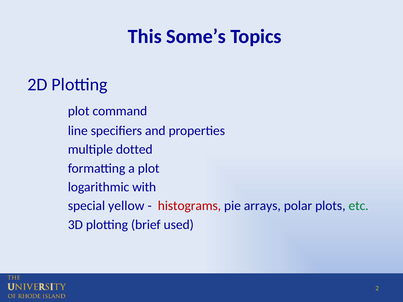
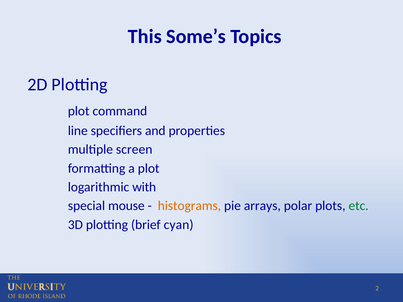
dotted: dotted -> screen (134, 150)
yellow: yellow -> mouse (126, 206)
histograms colour: red -> orange (189, 206)
used: used -> cyan (179, 225)
